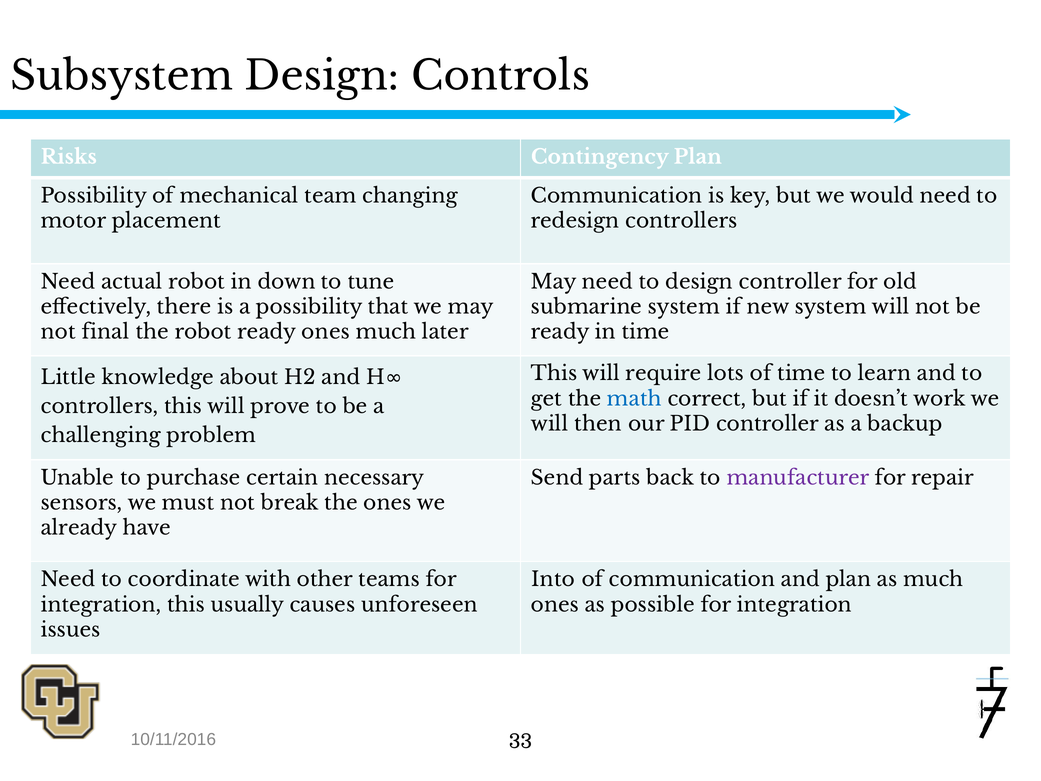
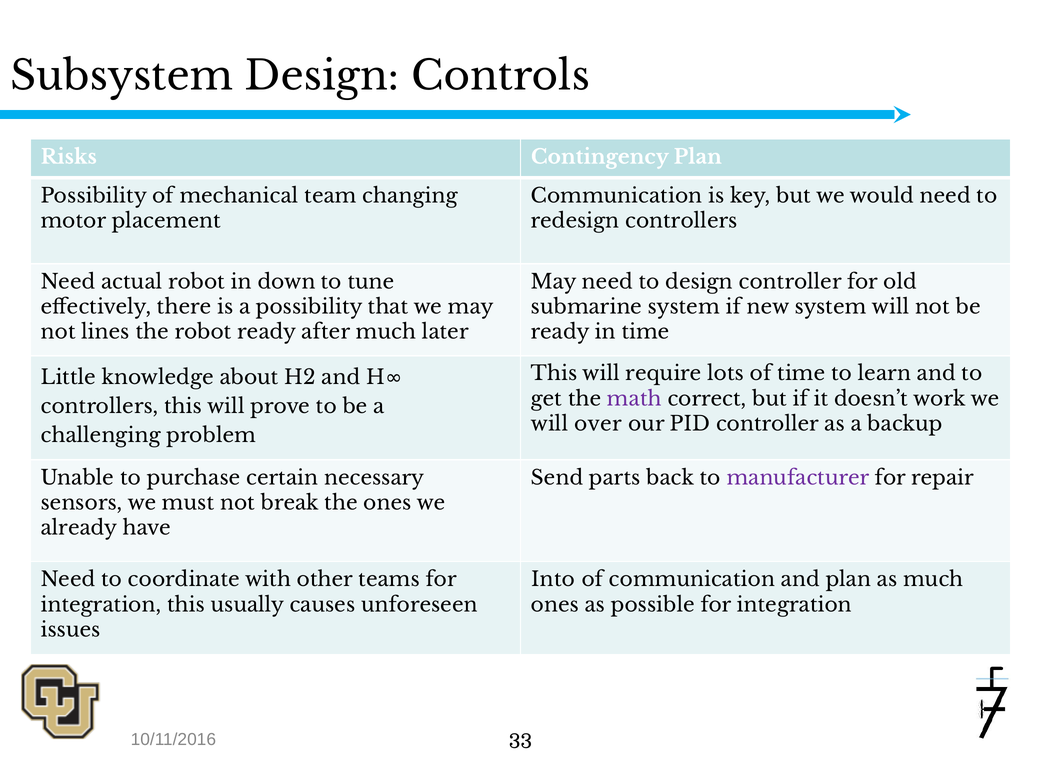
final: final -> lines (106, 332)
ready ones: ones -> after (326, 332)
math colour: blue -> purple (634, 399)
then: then -> over (598, 424)
